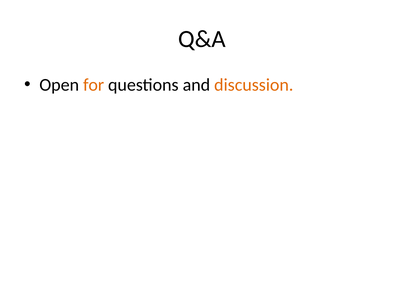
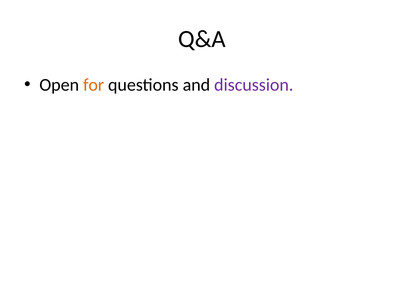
discussion colour: orange -> purple (254, 85)
